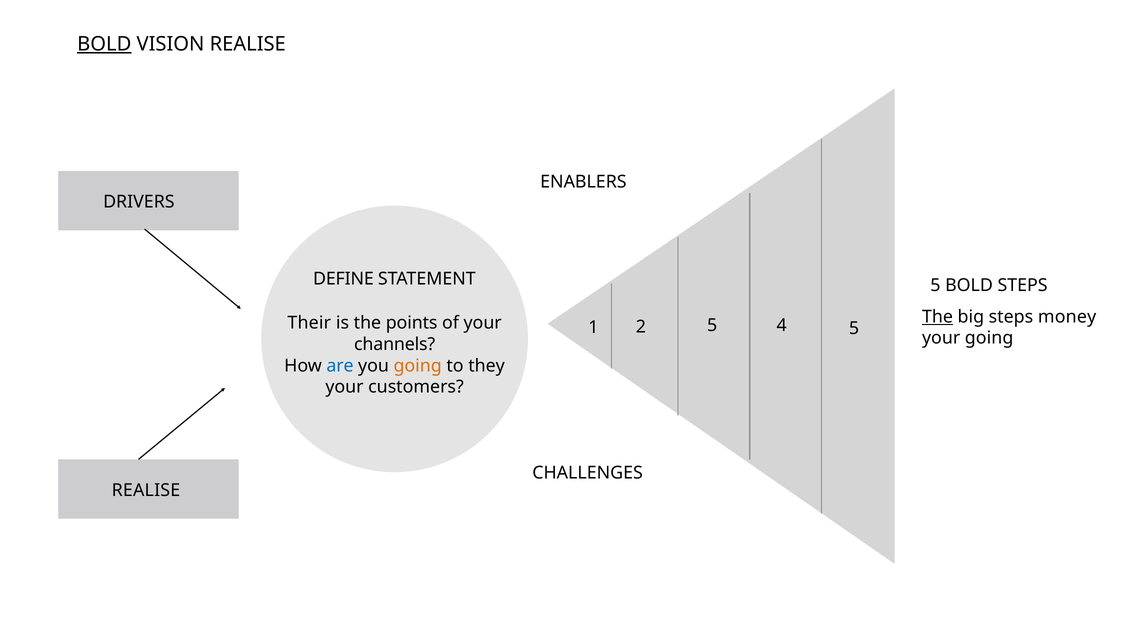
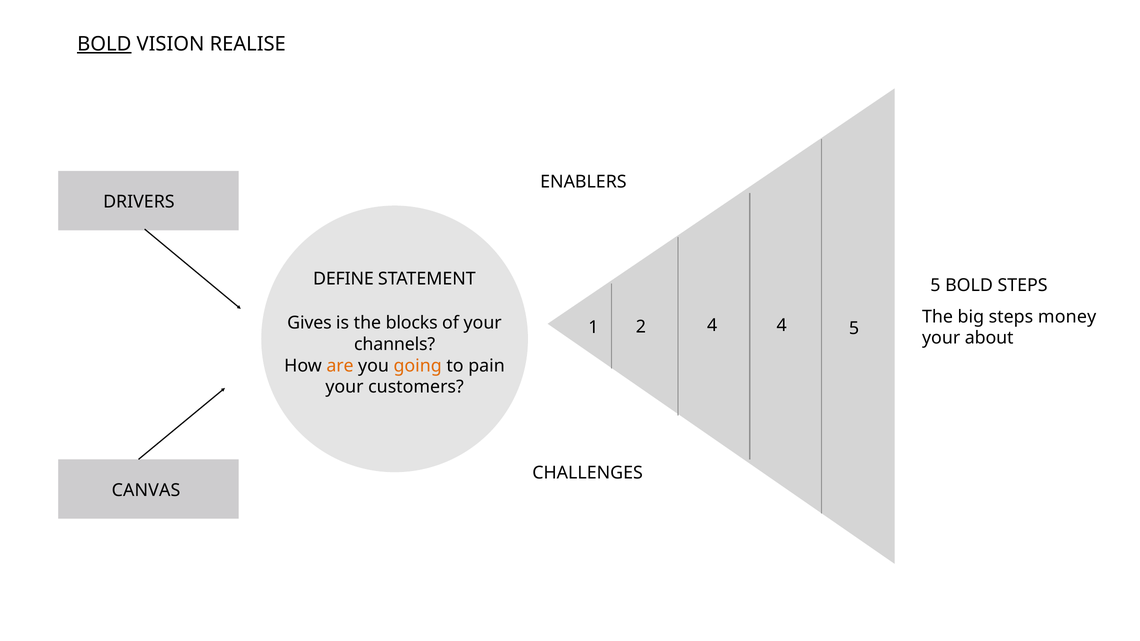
The underline: present -> none (938, 317)
Their: Their -> Gives (309, 323)
points: points -> blocks (412, 323)
2 5: 5 -> 4 (712, 326)
your going: going -> about (989, 338)
are colour: blue -> orange (340, 366)
they: they -> pain (487, 366)
REALISE: REALISE -> CANVAS (146, 490)
